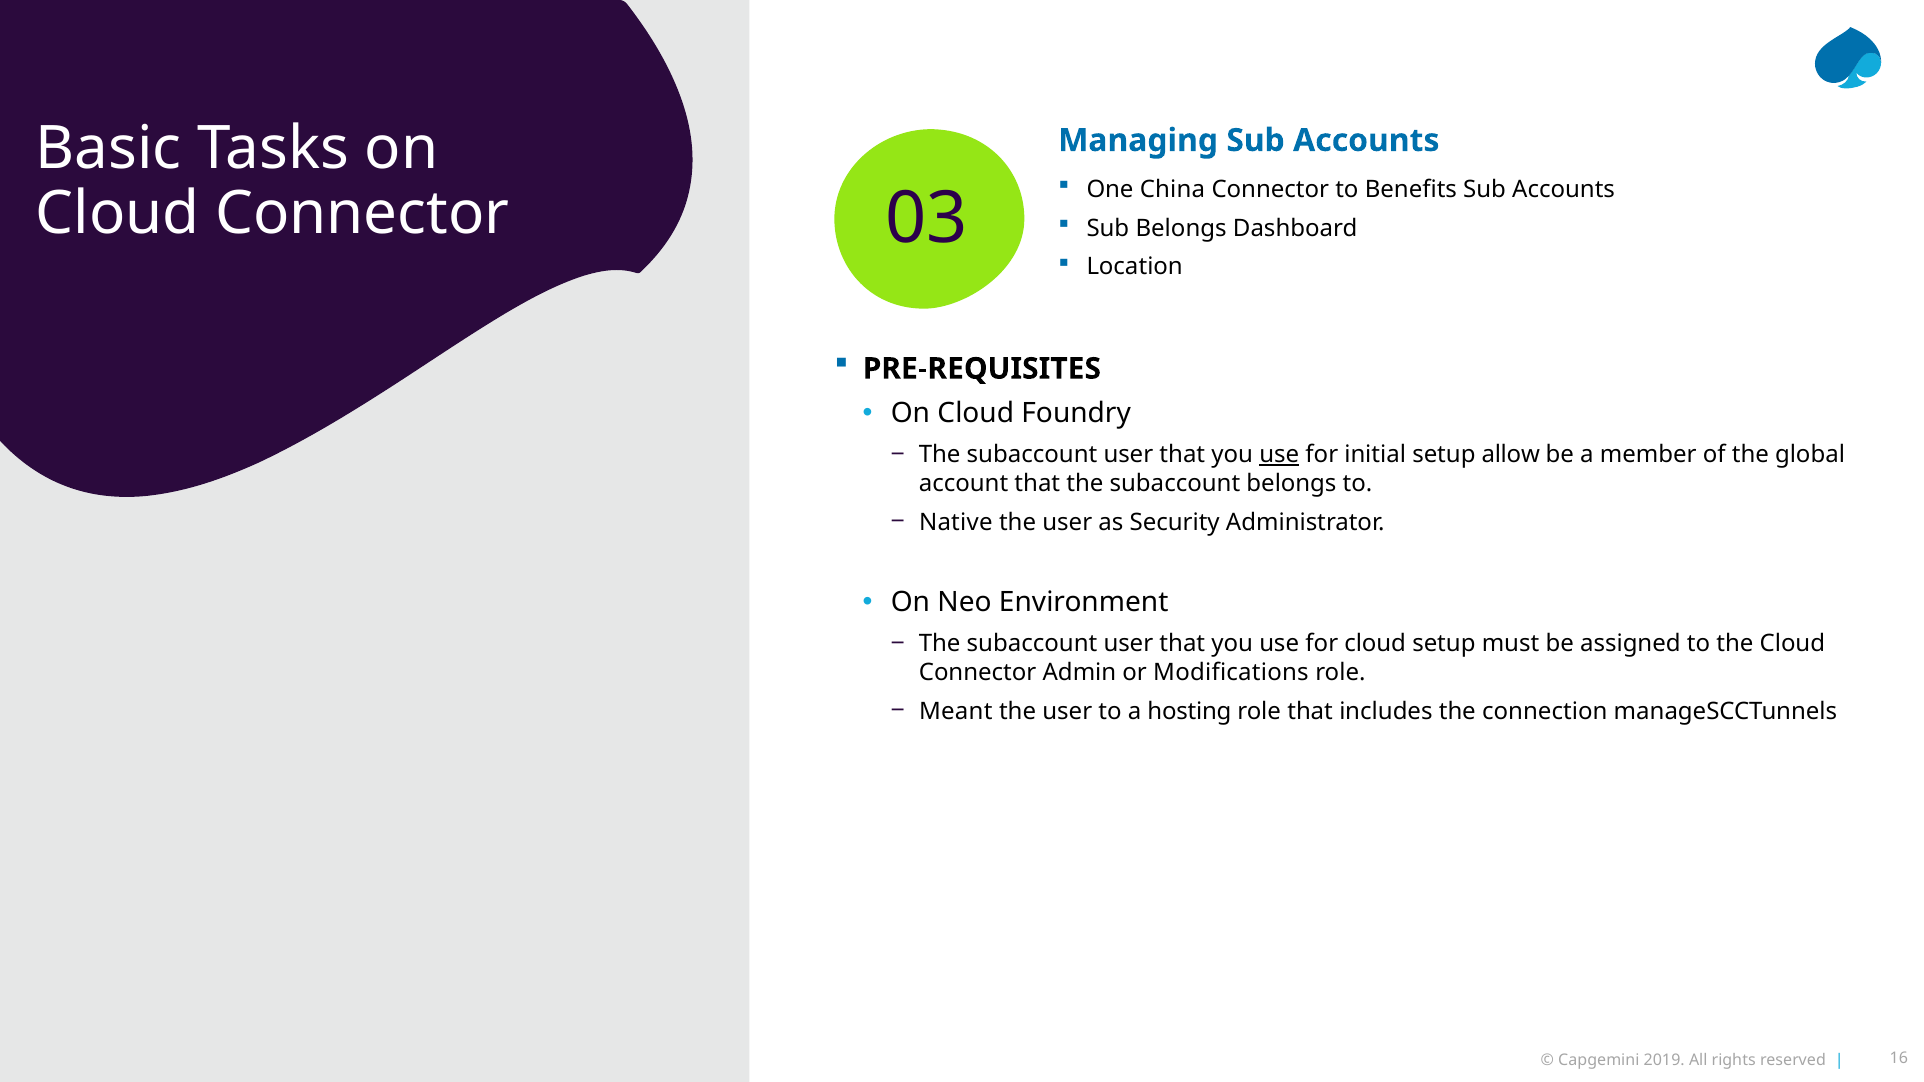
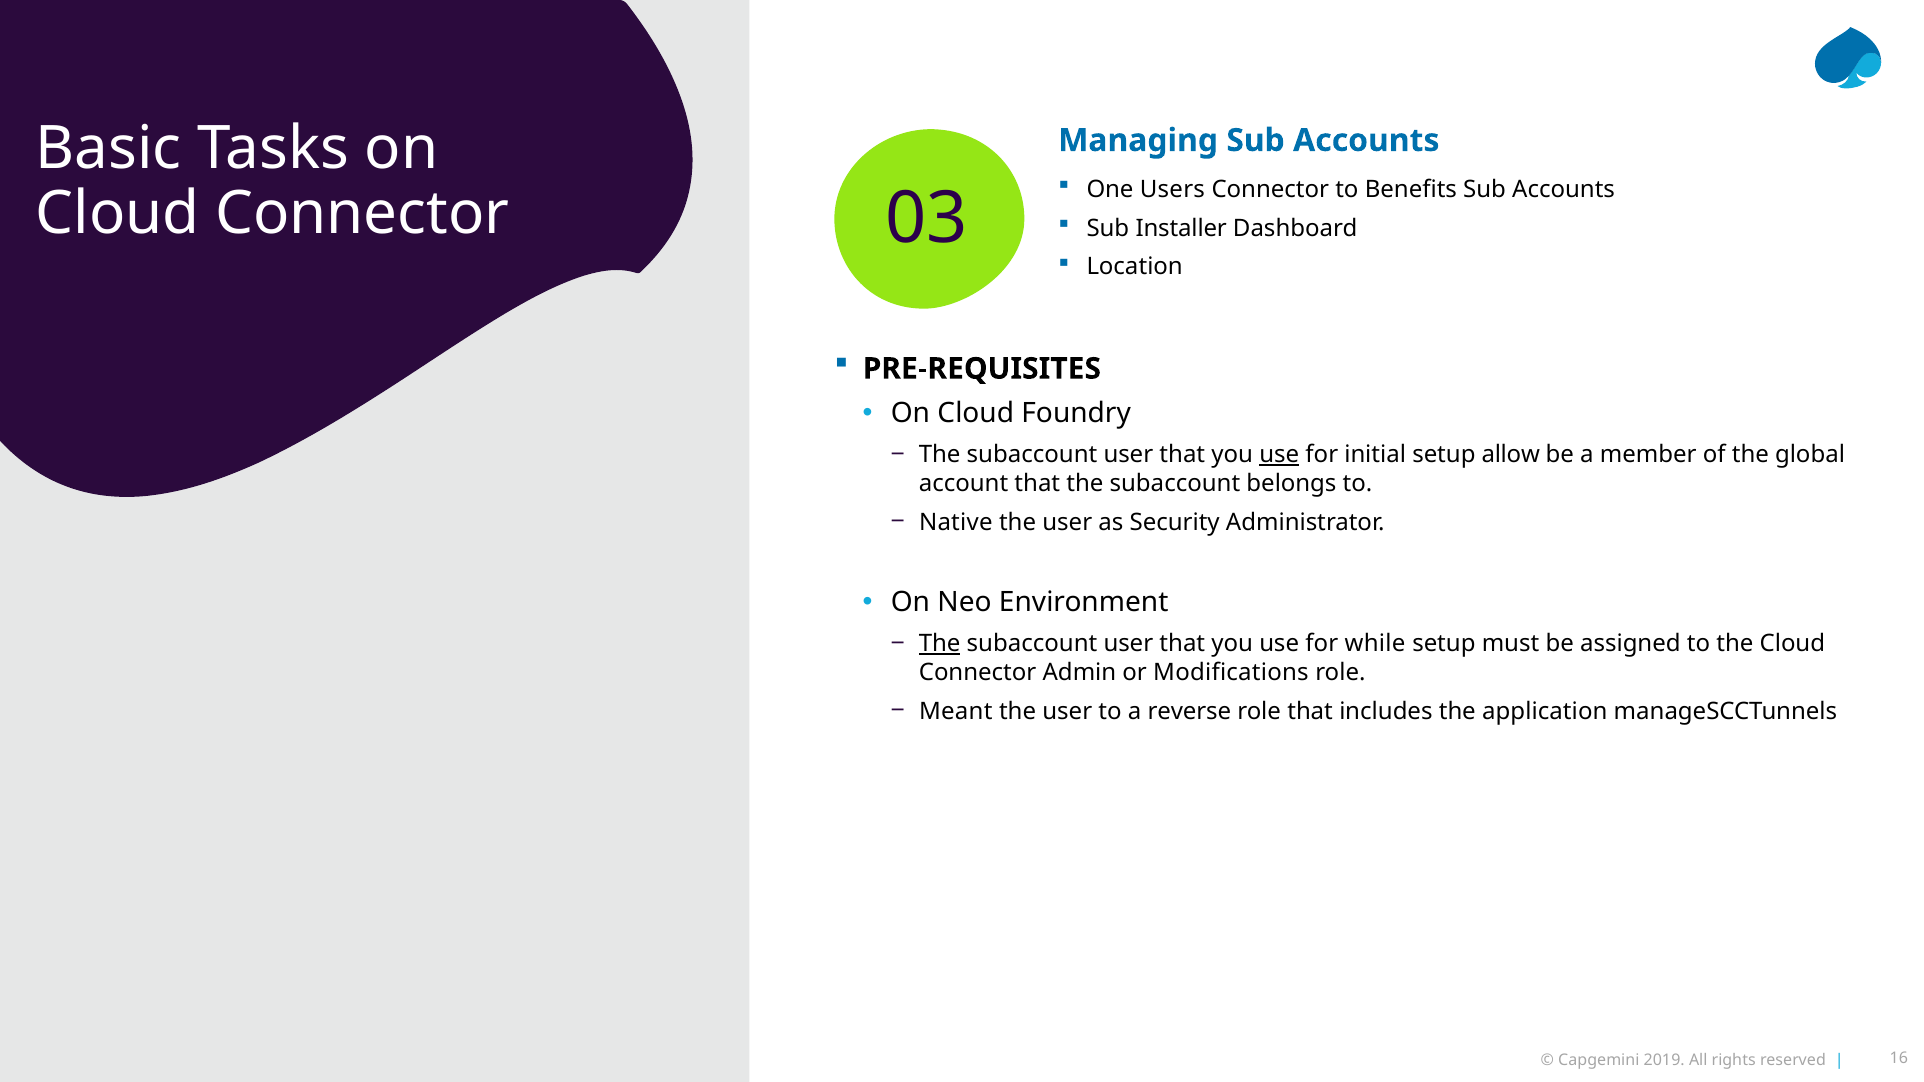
China: China -> Users (1172, 189)
Sub Belongs: Belongs -> Installer (1181, 228)
The underline: none -> present (940, 644)
for cloud: cloud -> while (1375, 644)
hosting: hosting -> reverse (1189, 711)
connection: connection -> application (1545, 711)
